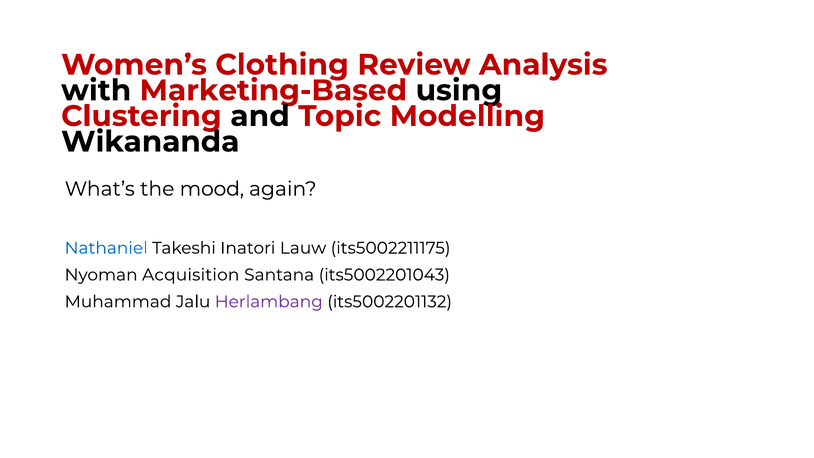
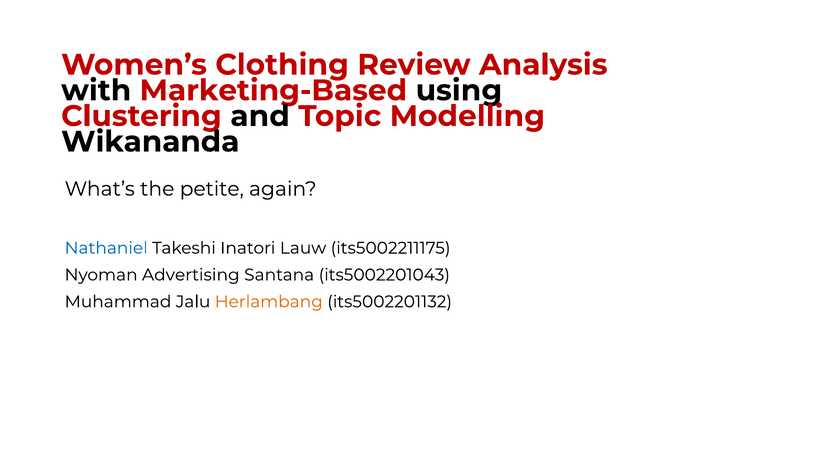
mood: mood -> petite (212, 189)
Acquisition: Acquisition -> Advertising (191, 275)
Herlambang colour: purple -> orange (269, 302)
